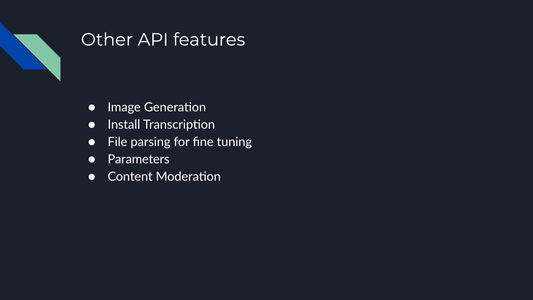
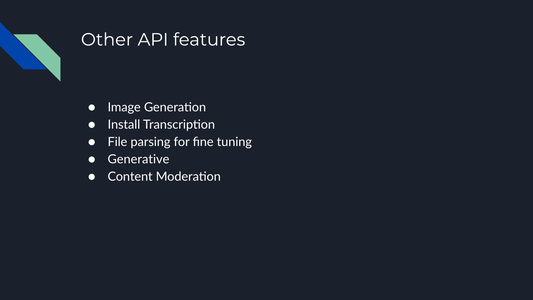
Parameters: Parameters -> Generative (139, 159)
